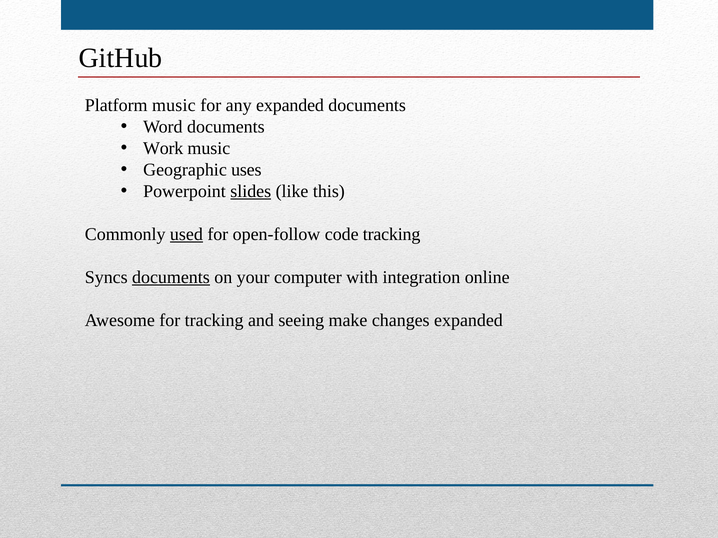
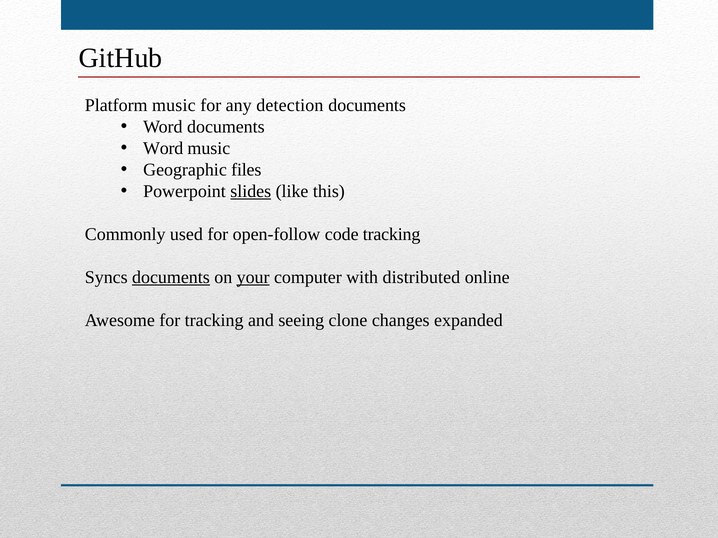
any expanded: expanded -> detection (290, 105)
Work: Work -> Word (163, 148)
uses: uses -> files (246, 170)
used underline: present -> none (186, 235)
your underline: none -> present (253, 278)
integration: integration -> distributed (421, 278)
make: make -> clone (348, 321)
